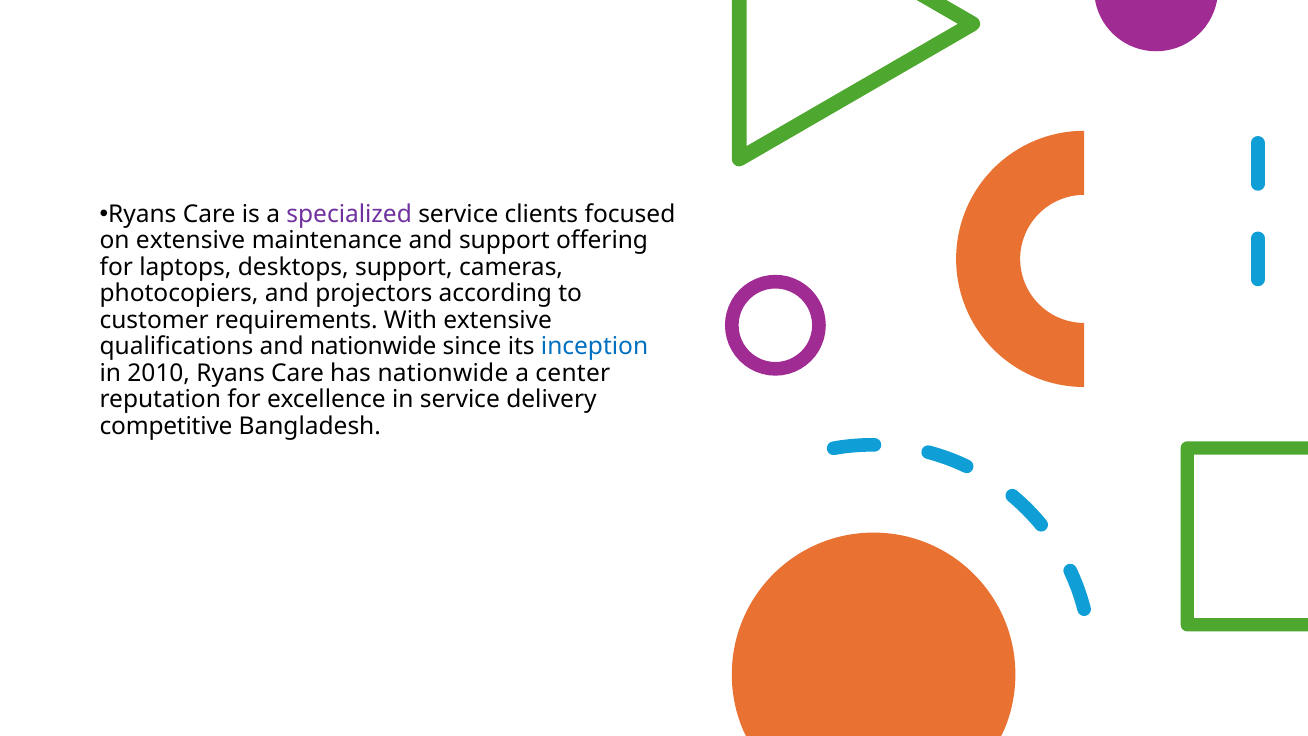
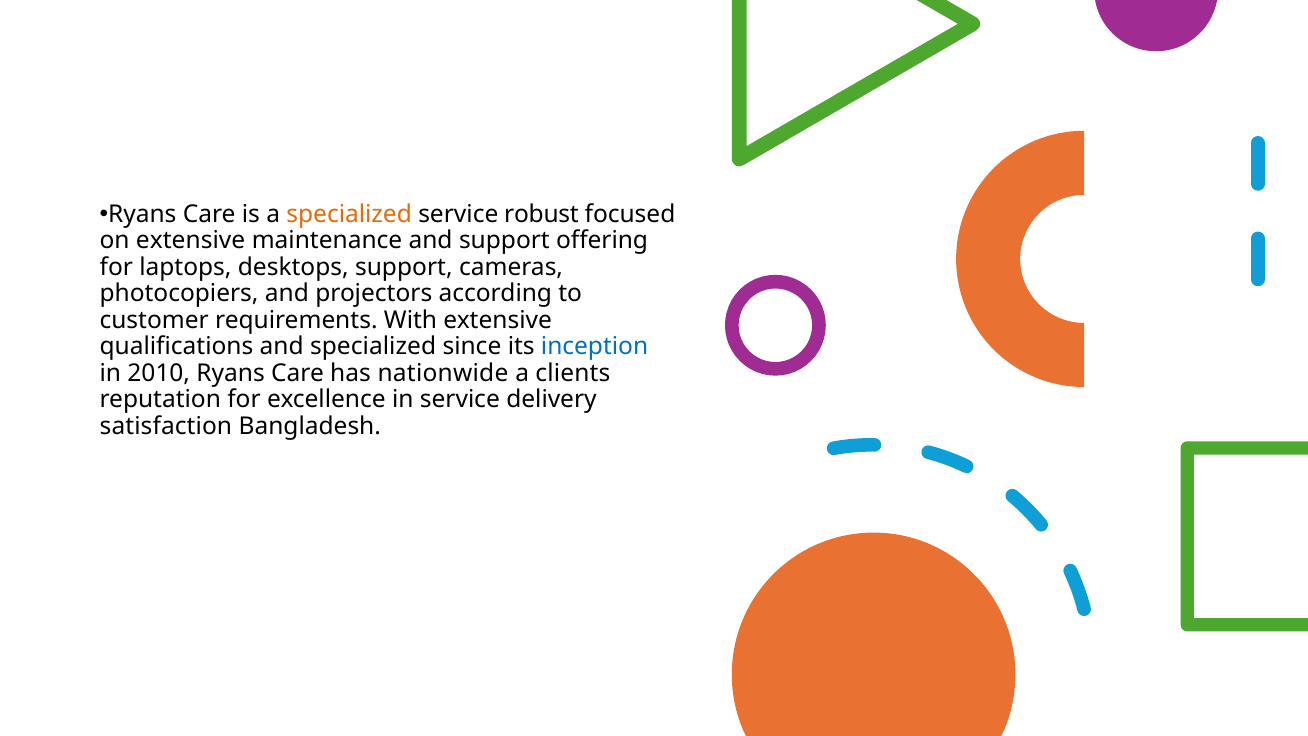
specialized colour: purple -> orange (349, 214)
clients: clients -> robust (542, 214)
and nationwide: nationwide -> specialized (373, 346)
center: center -> clients (573, 373)
competitive: competitive -> satisfaction (166, 426)
